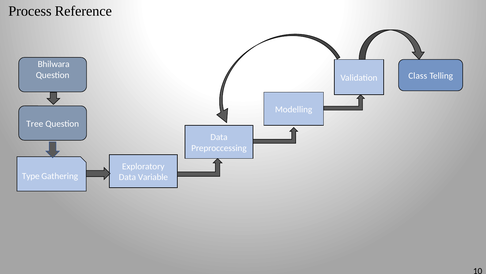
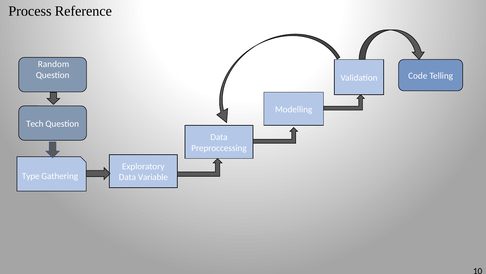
Bhilwara: Bhilwara -> Random (54, 64)
Class: Class -> Code (418, 76)
Tree: Tree -> Tech (35, 123)
